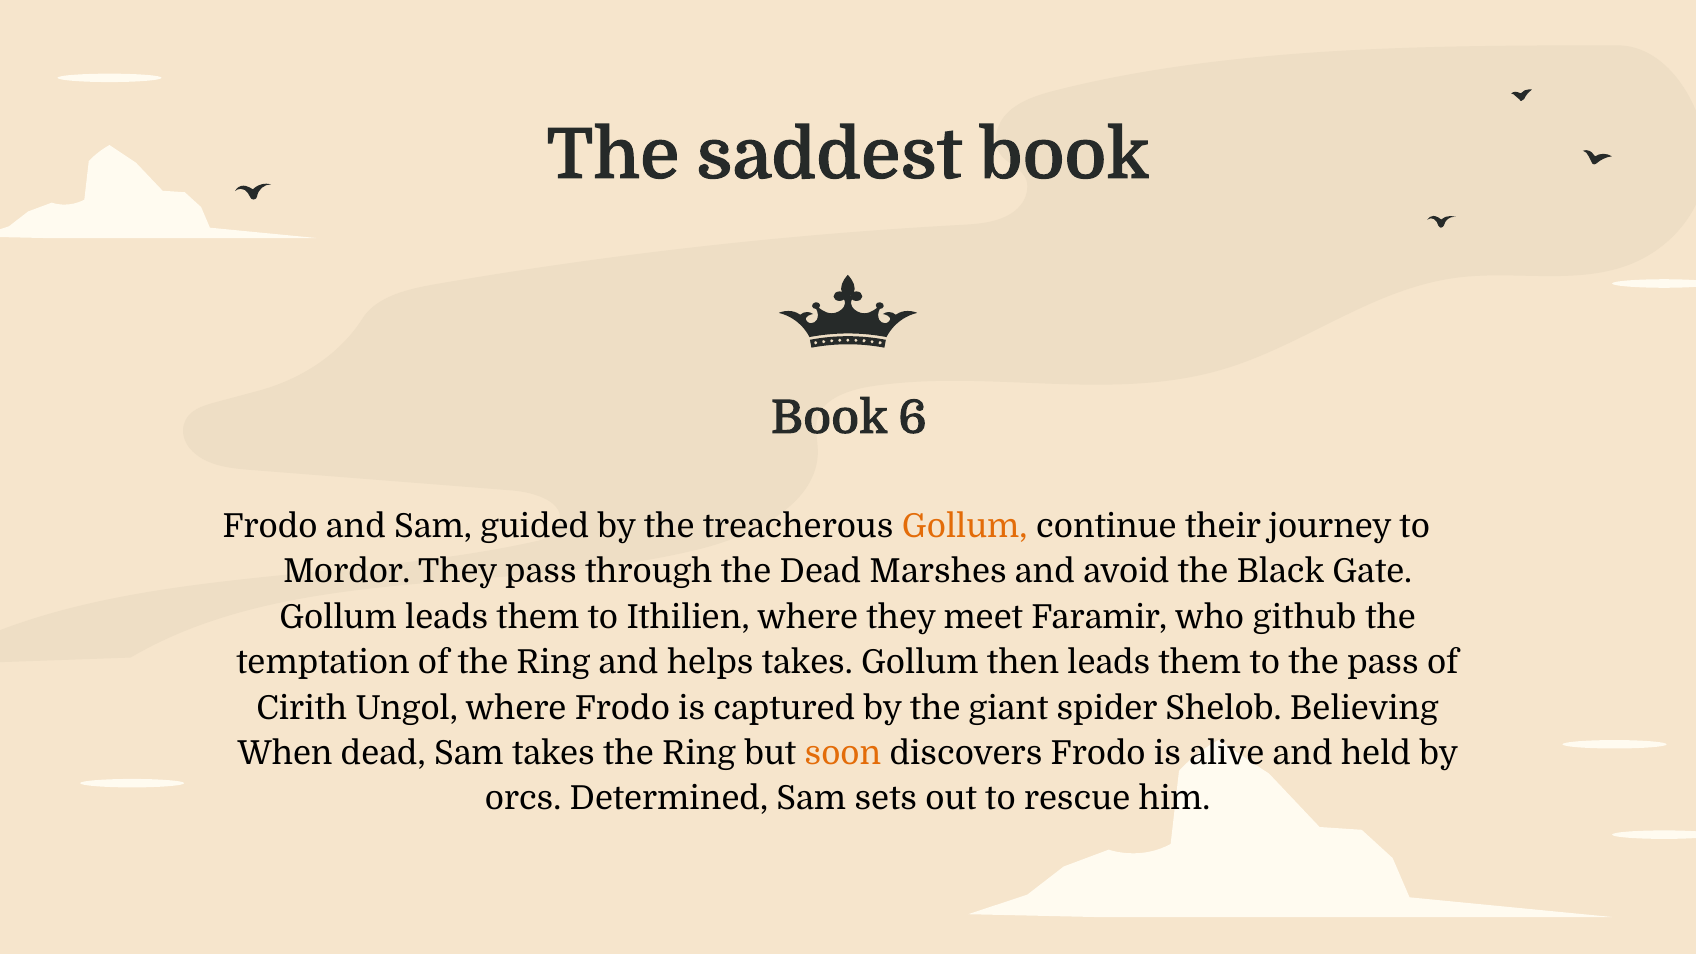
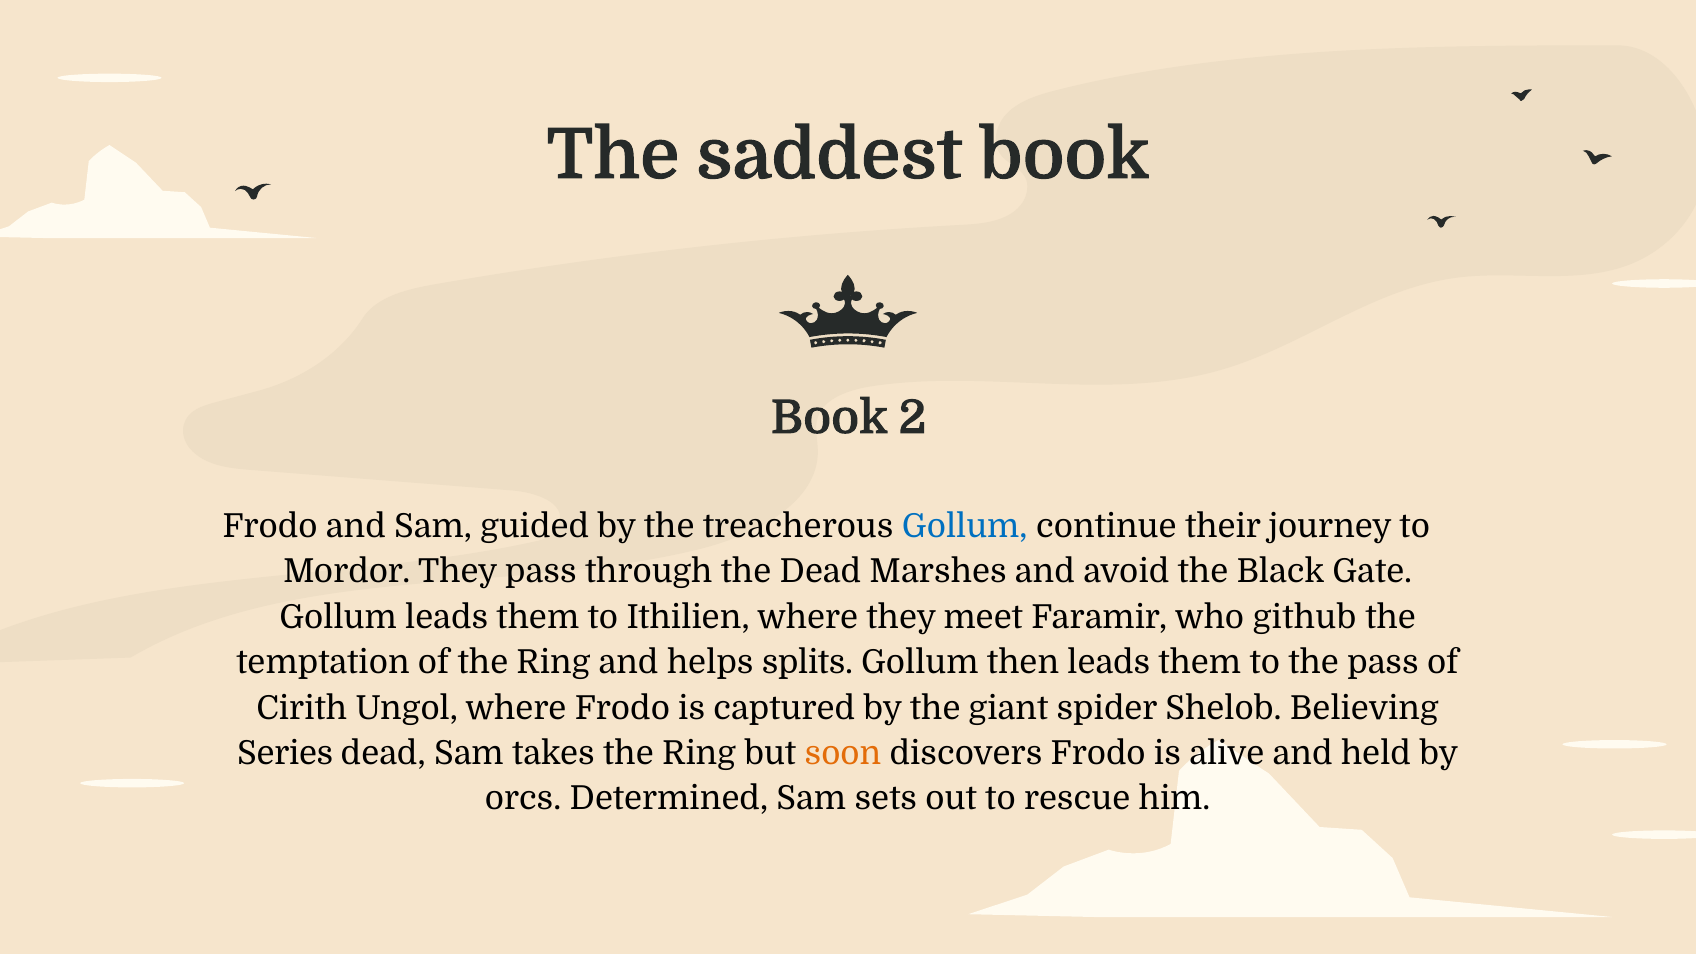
6: 6 -> 2 (913, 418)
Gollum colour: orange -> blue (965, 526)
helps takes: takes -> splits (807, 663)
When: When -> Series (285, 754)
